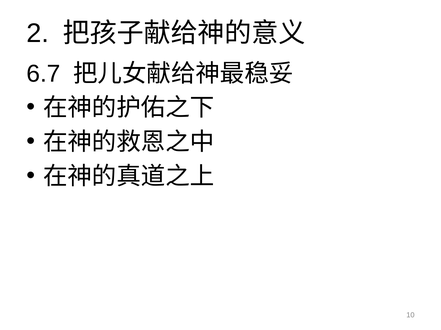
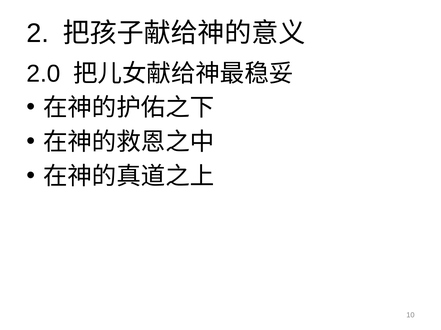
6.7: 6.7 -> 2.0 (43, 74)
